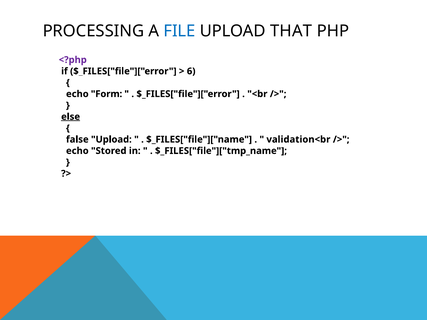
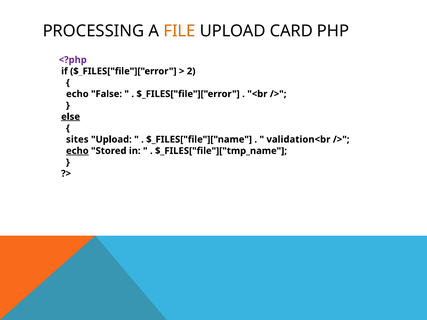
FILE colour: blue -> orange (179, 31)
THAT: THAT -> CARD (291, 31)
6: 6 -> 2 (191, 71)
Form: Form -> False (107, 94)
false: false -> sites (77, 140)
echo underline: none -> present (77, 151)
